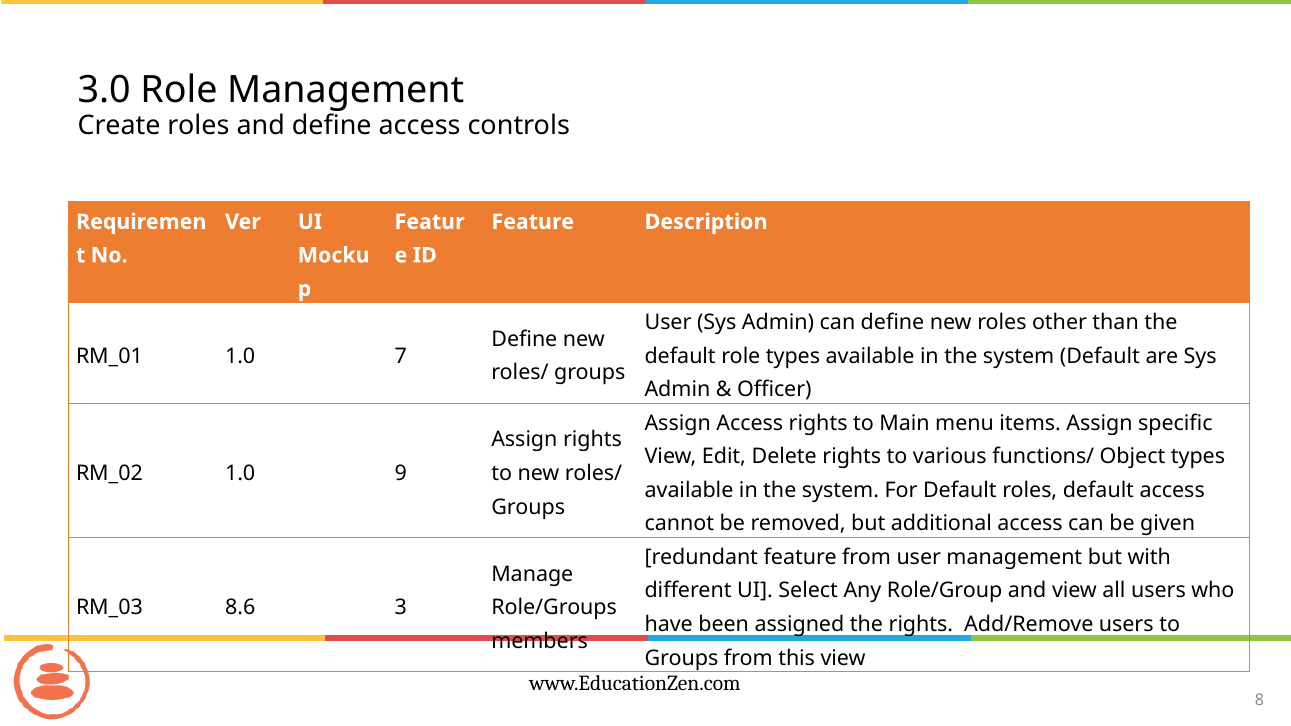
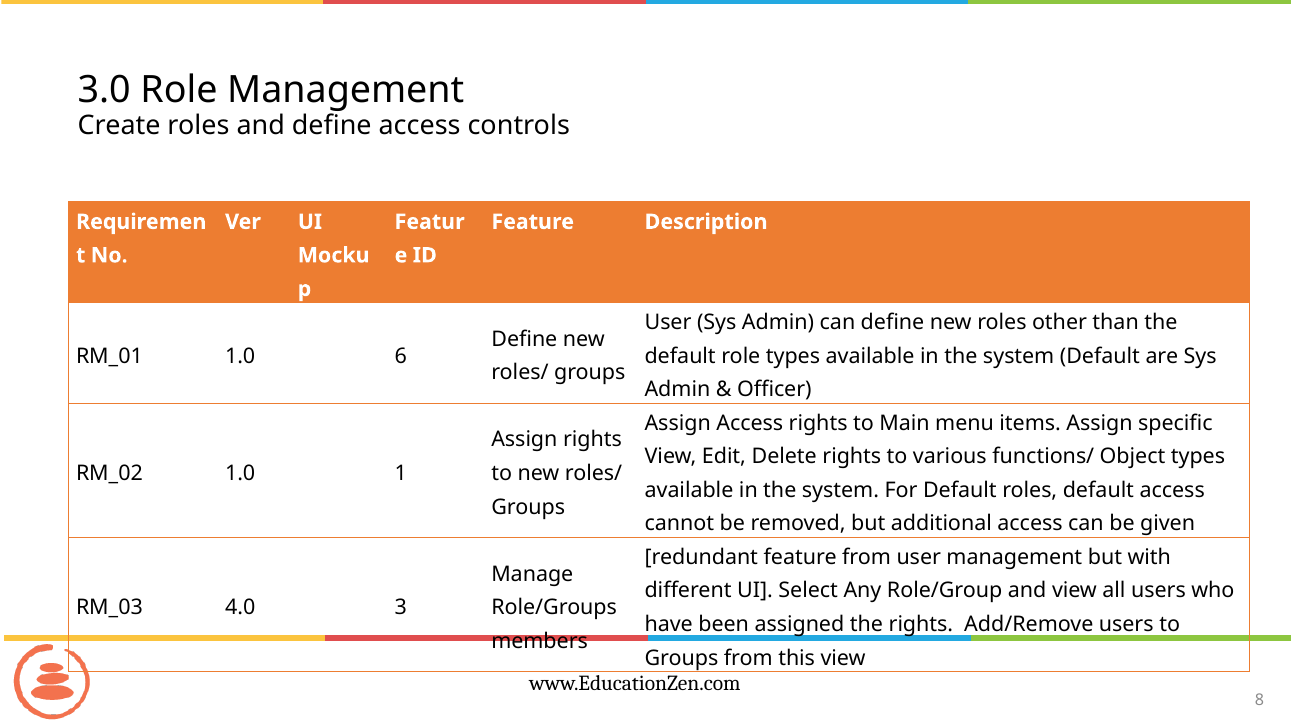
7: 7 -> 6 (401, 356)
9: 9 -> 1 (401, 474)
8.6: 8.6 -> 4.0 (240, 608)
